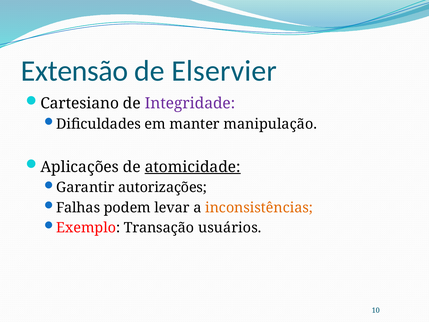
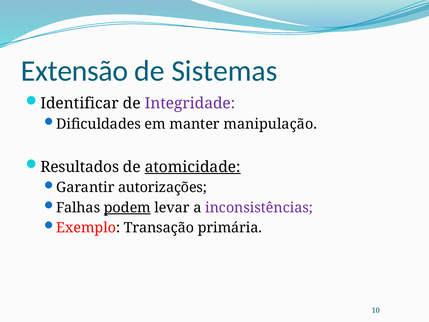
Elservier: Elservier -> Sistemas (224, 71)
Cartesiano: Cartesiano -> Identificar (80, 103)
Aplicações: Aplicações -> Resultados (80, 167)
podem underline: none -> present (127, 207)
inconsistências colour: orange -> purple (259, 207)
usuários: usuários -> primária (230, 227)
